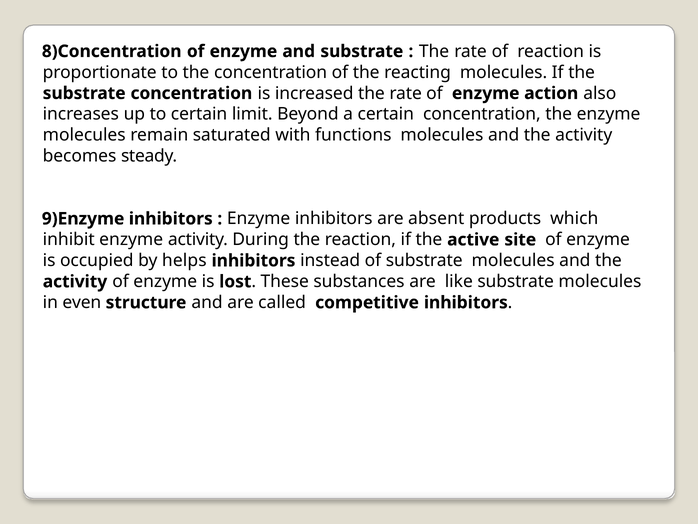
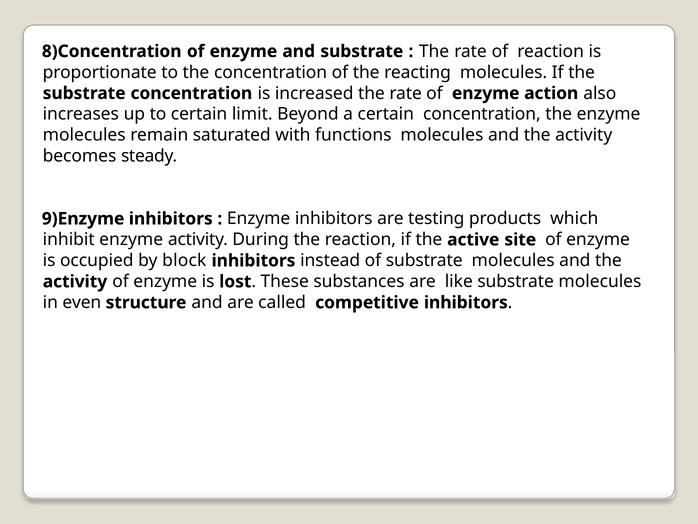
absent: absent -> testing (436, 219)
helps: helps -> block (184, 260)
